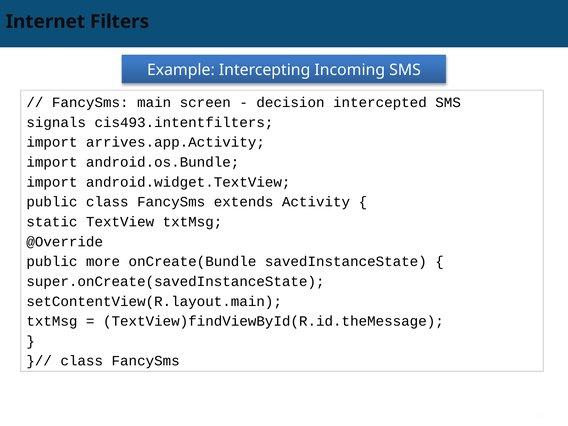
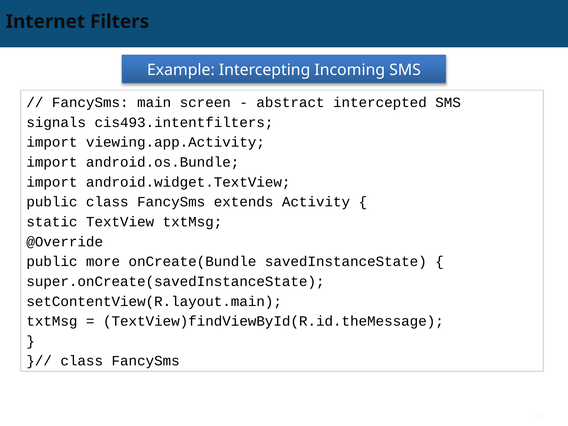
decision: decision -> abstract (290, 103)
arrives.app.Activity: arrives.app.Activity -> viewing.app.Activity (175, 142)
